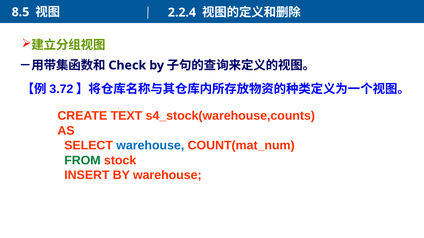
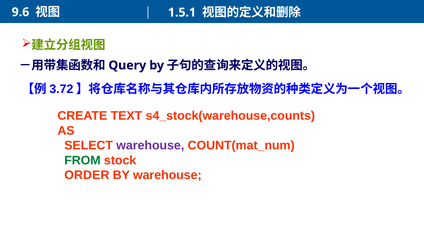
8.5: 8.5 -> 9.6 (20, 12)
2.2.4: 2.2.4 -> 1.5.1 (182, 12)
Check: Check -> Query (127, 65)
warehouse colour: blue -> purple (150, 146)
INSERT: INSERT -> ORDER (87, 176)
